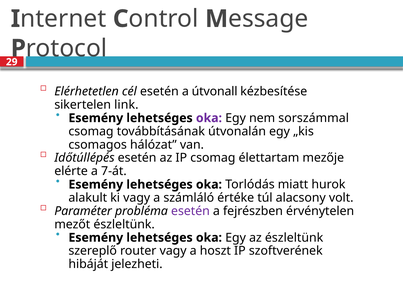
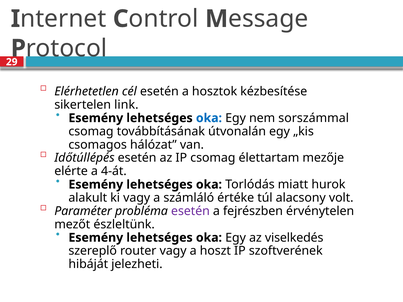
útvonall: útvonall -> hosztok (215, 92)
oka colour: purple -> blue (209, 118)
7-át: 7-át -> 4-át (114, 171)
az észleltünk: észleltünk -> viselkedés (294, 238)
